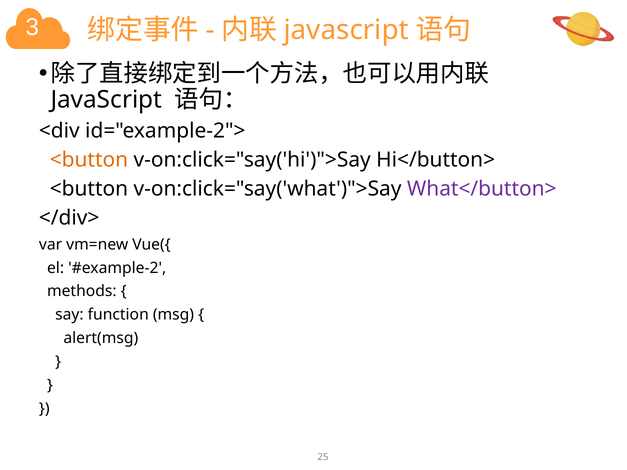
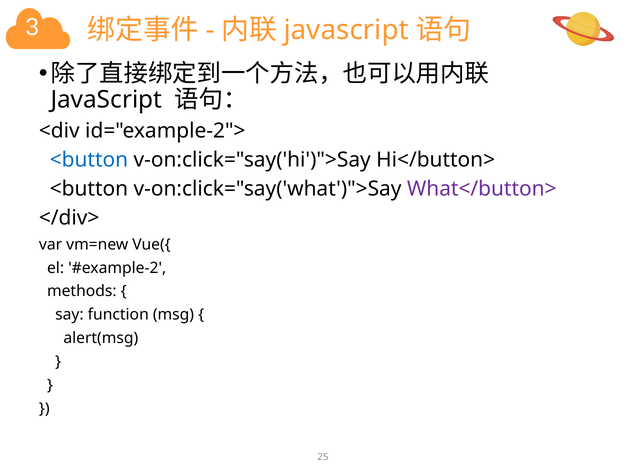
<button colour: orange -> blue (89, 160)
